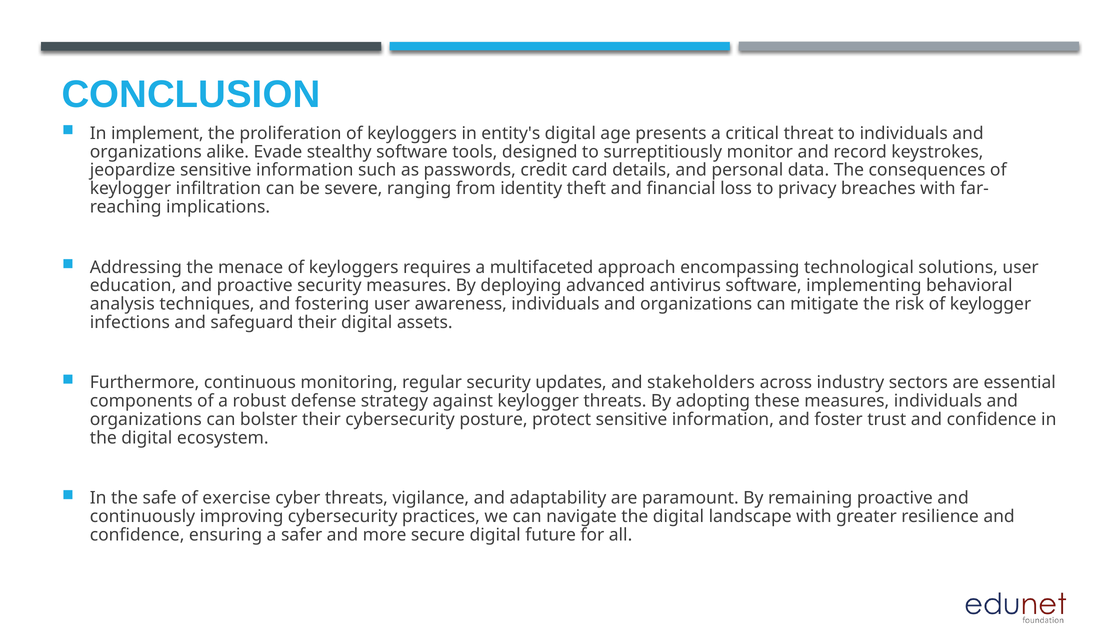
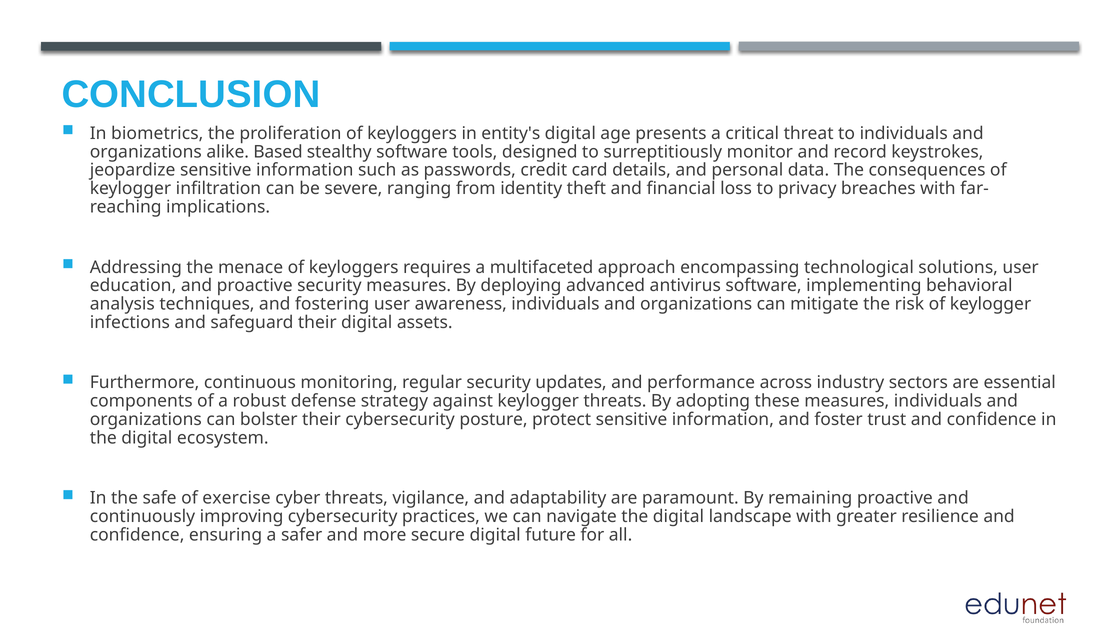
implement: implement -> biometrics (157, 133)
Evade: Evade -> Based (278, 152)
stakeholders: stakeholders -> performance (701, 383)
